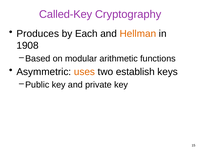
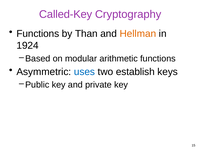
Produces: Produces -> Functions (38, 34)
Each: Each -> Than (86, 34)
1908: 1908 -> 1924 (28, 46)
uses colour: orange -> blue (84, 72)
